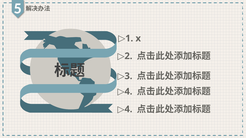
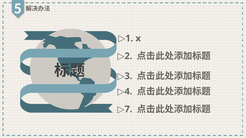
4: 4 -> 7 (128, 109)
